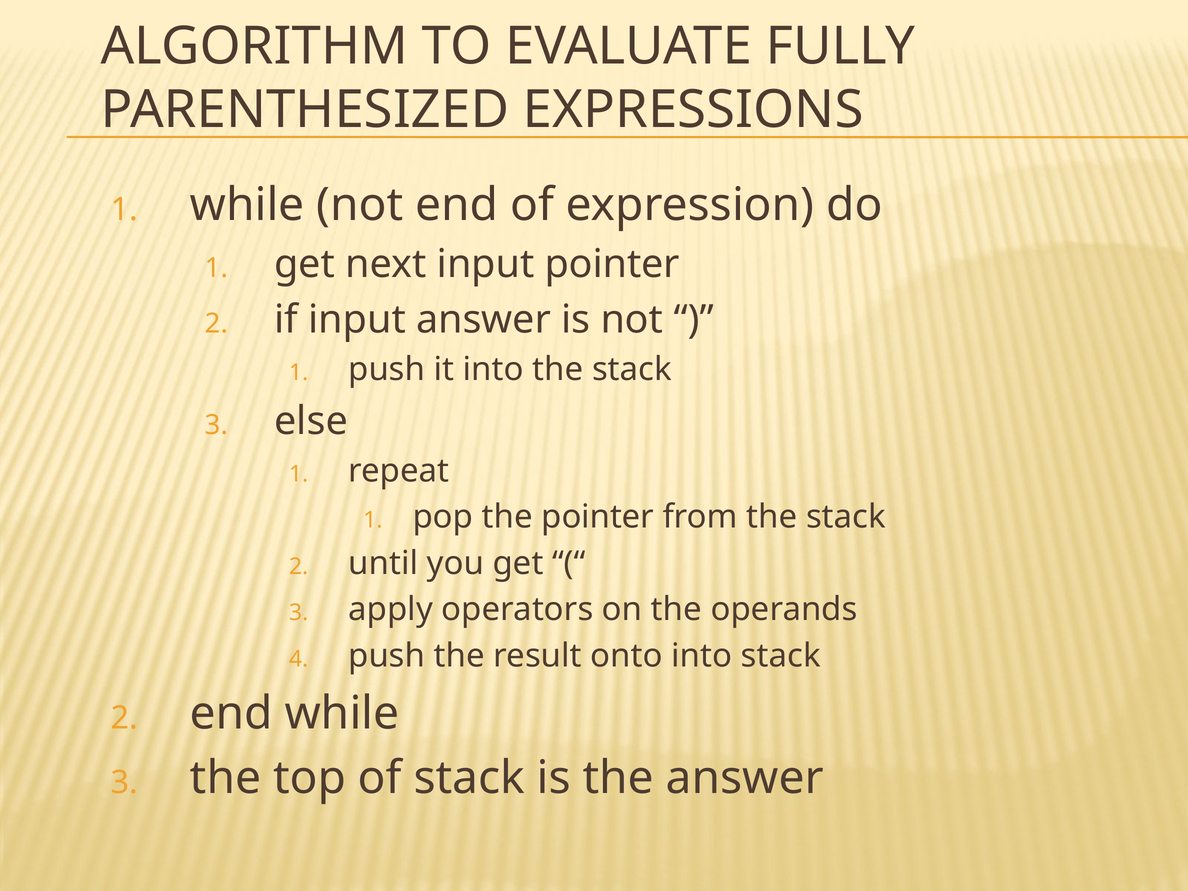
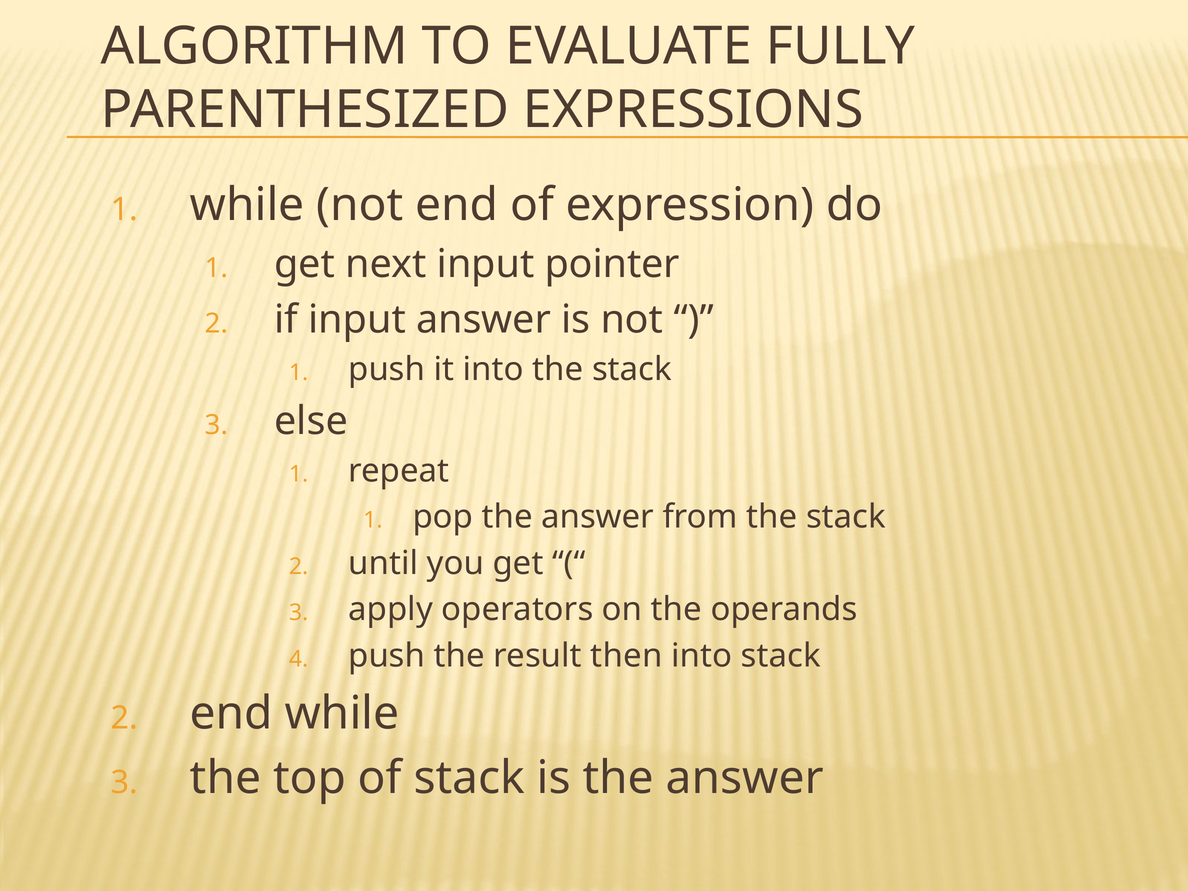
pop the pointer: pointer -> answer (598, 517)
onto: onto -> then (626, 656)
